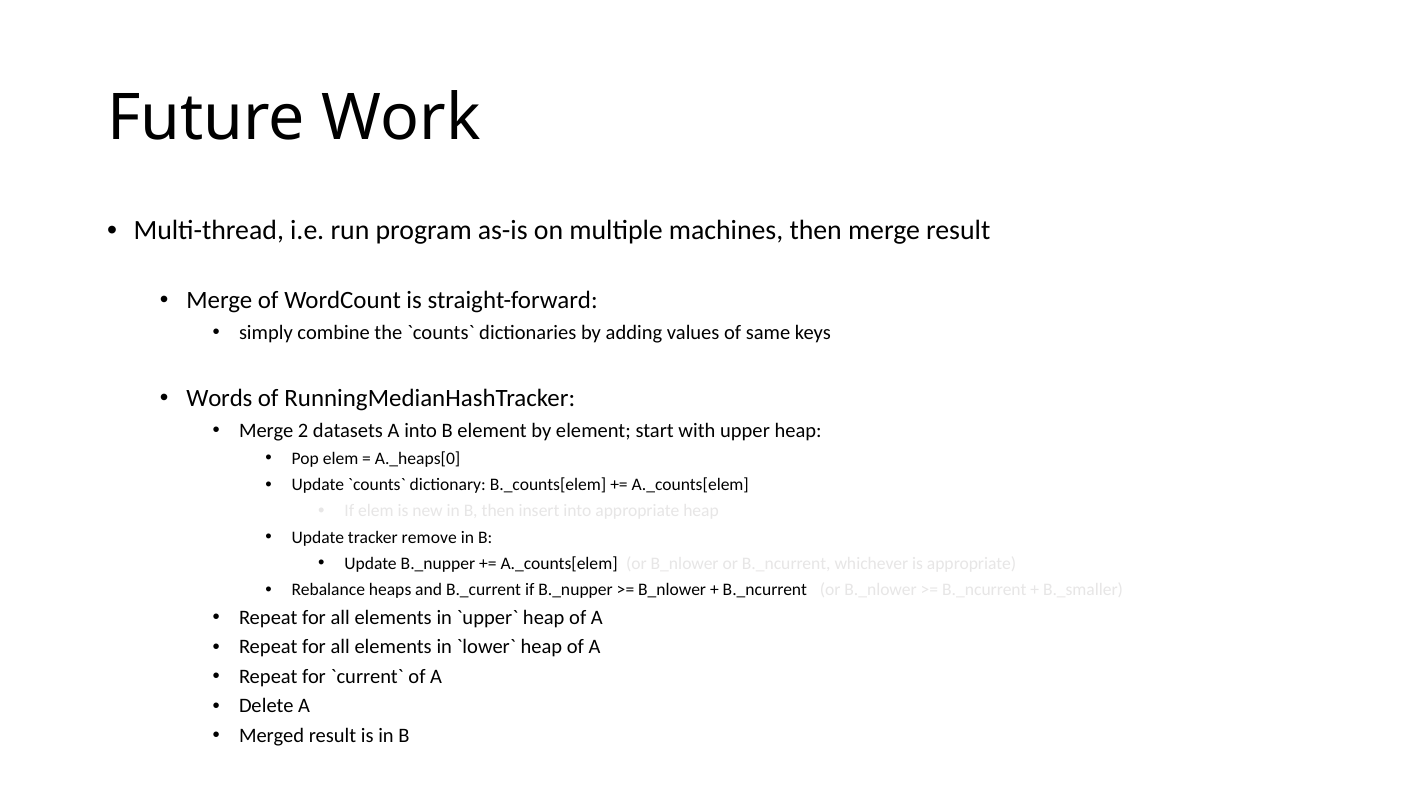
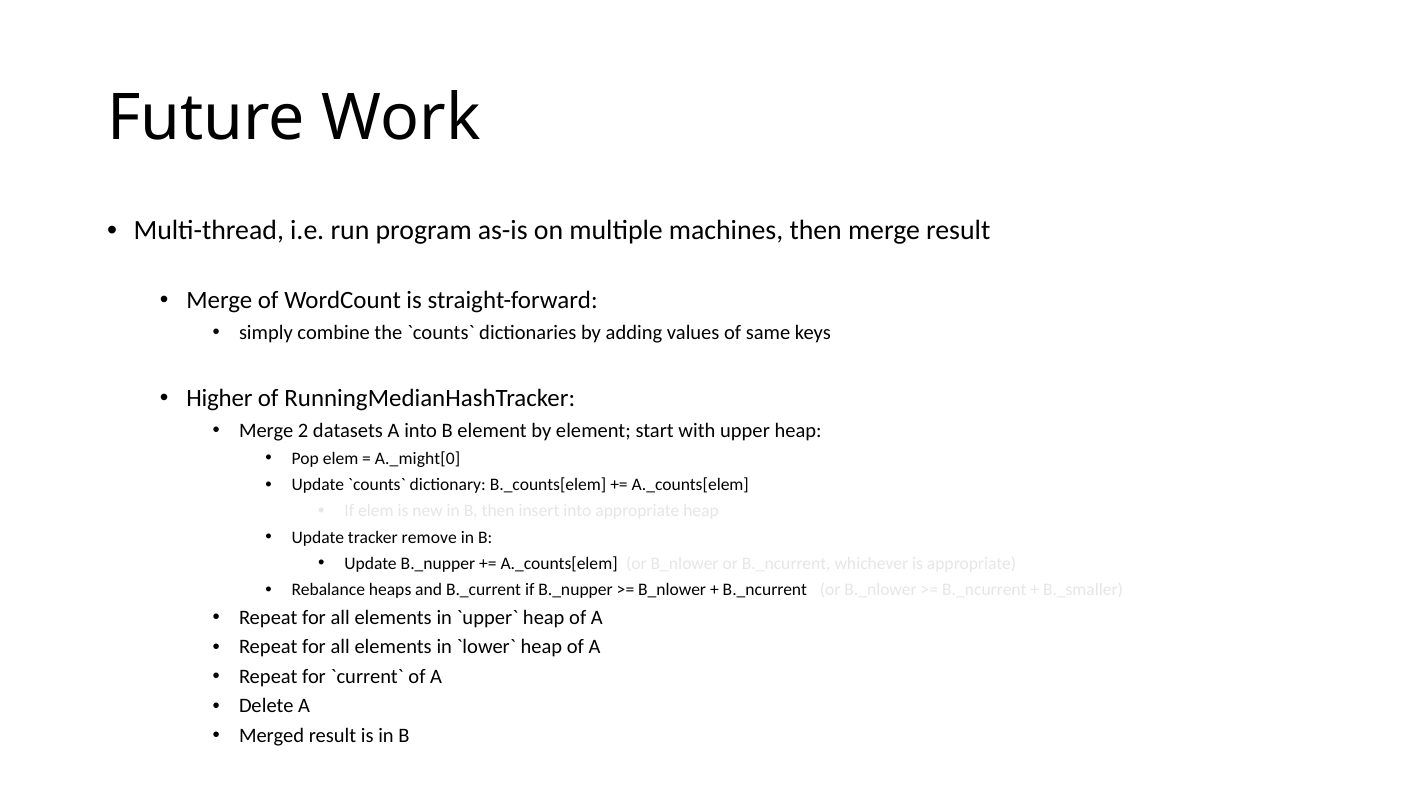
Words: Words -> Higher (219, 399)
A._heaps[0: A._heaps[0 -> A._might[0 (418, 458)
